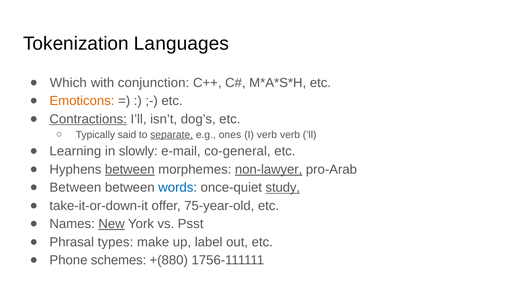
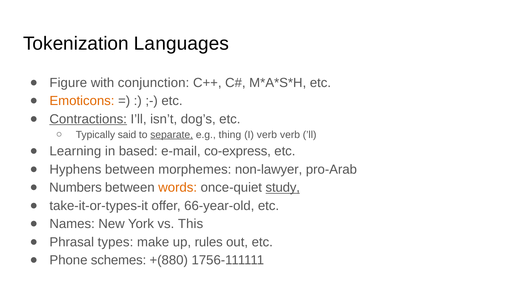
Which: Which -> Figure (68, 83)
ones: ones -> thing (230, 135)
slowly: slowly -> based (138, 151)
co-general: co-general -> co-express (238, 151)
between underline: present -> none (130, 169)
non-lawyer underline: present -> none (269, 169)
Between: Between -> Numbers (76, 188)
words colour: blue -> orange (178, 188)
take-it-or-down-it: take-it-or-down-it -> take-it-or-types-it (99, 206)
75-year-old: 75-year-old -> 66-year-old (219, 206)
New underline: present -> none (112, 224)
Psst: Psst -> This (191, 224)
label: label -> rules (209, 242)
